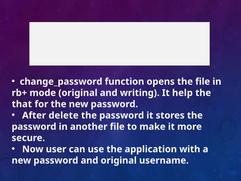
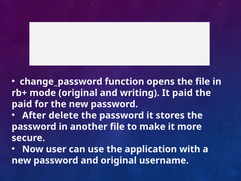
It help: help -> paid (182, 93)
that: that -> paid (22, 104)
